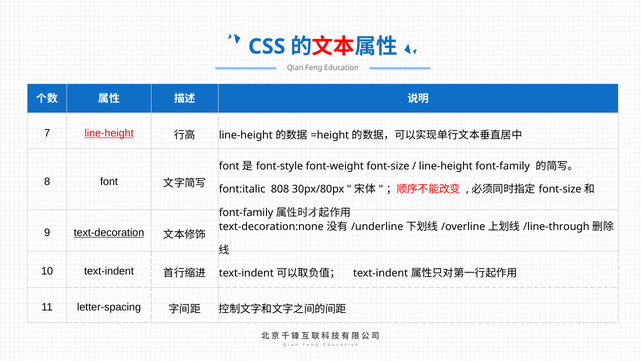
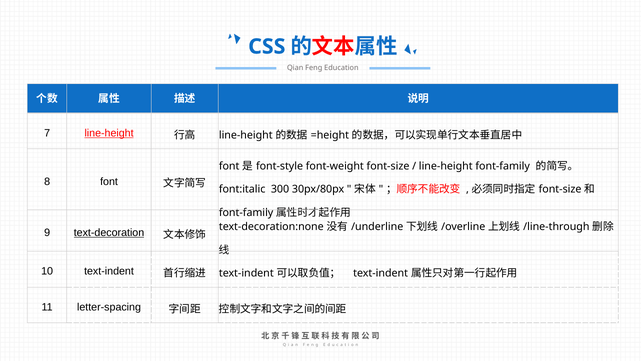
808: 808 -> 300 (280, 189)
